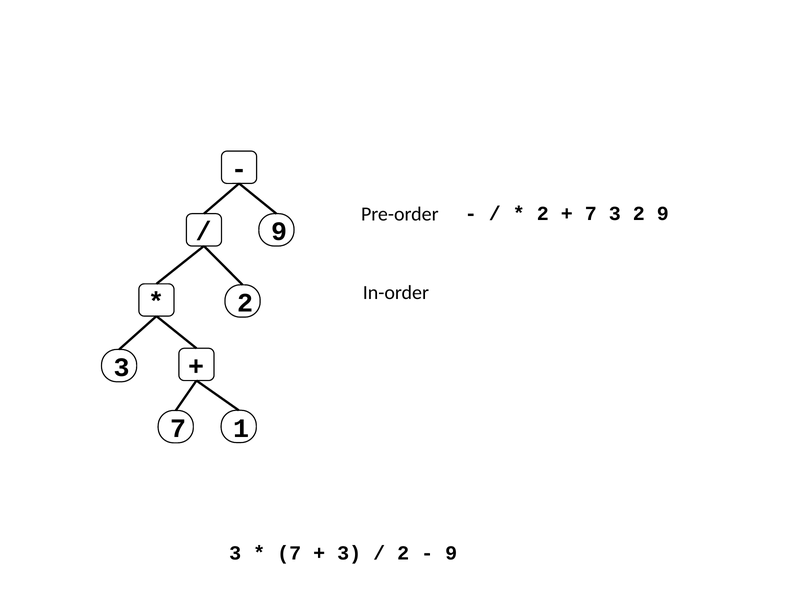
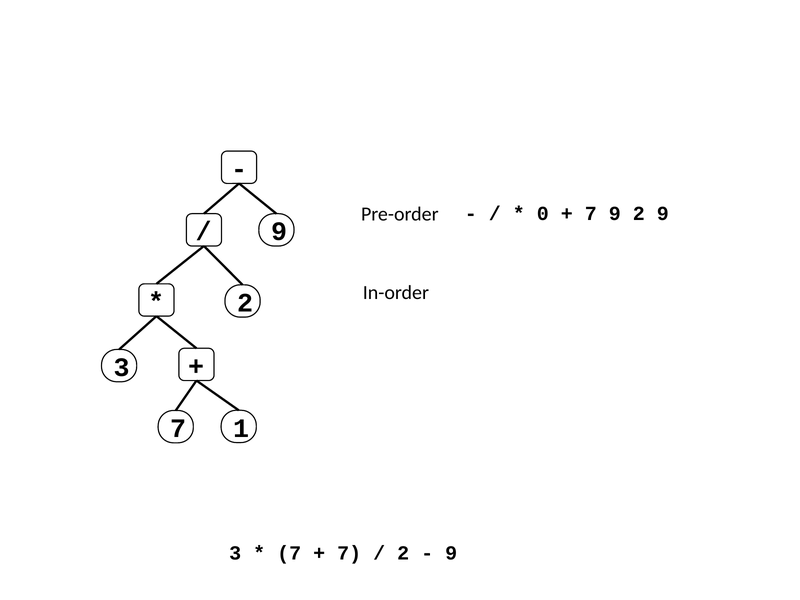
2: 2 -> 0 (543, 214)
7 3: 3 -> 9 (615, 214)
3: 3 -> 7 (349, 553)
